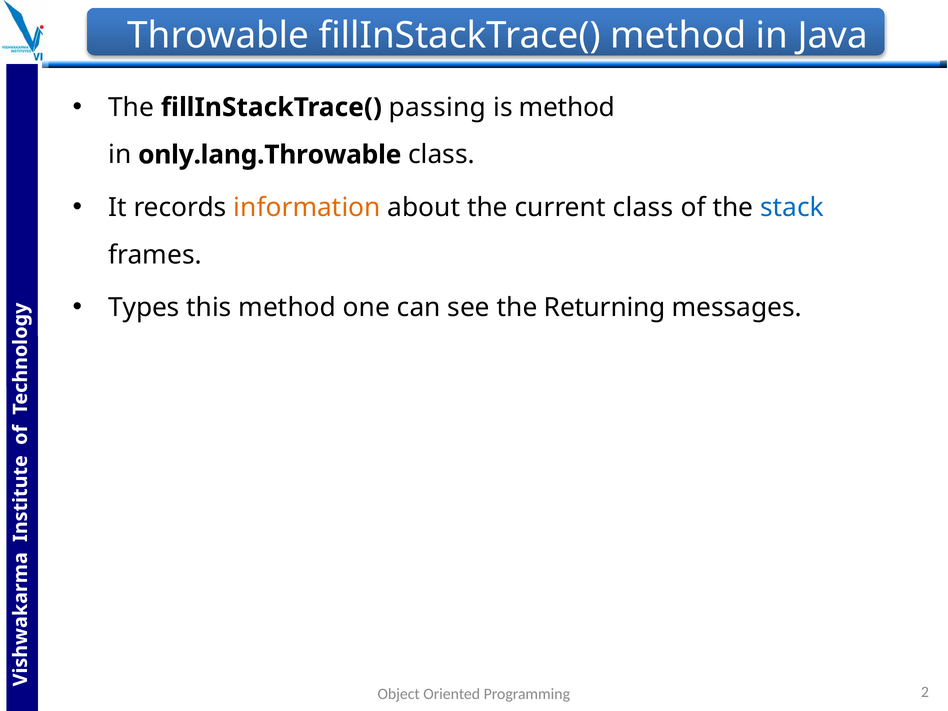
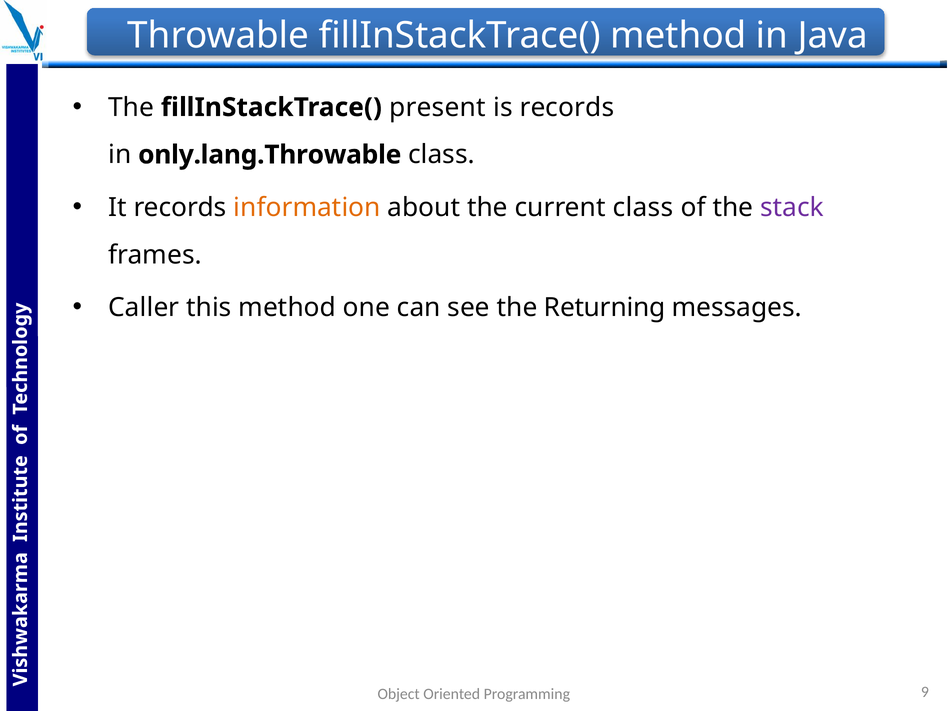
passing: passing -> present (438, 107)
is method: method -> records (567, 107)
stack colour: blue -> purple (792, 207)
Types: Types -> Caller (144, 308)
2: 2 -> 9 (925, 692)
